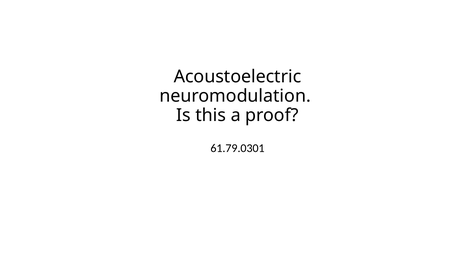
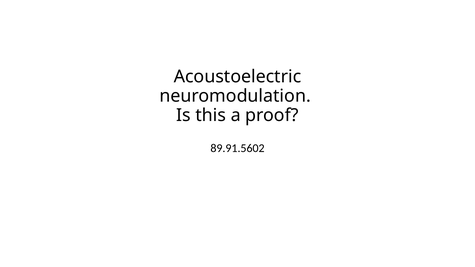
61.79.0301: 61.79.0301 -> 89.91.5602 (238, 148)
